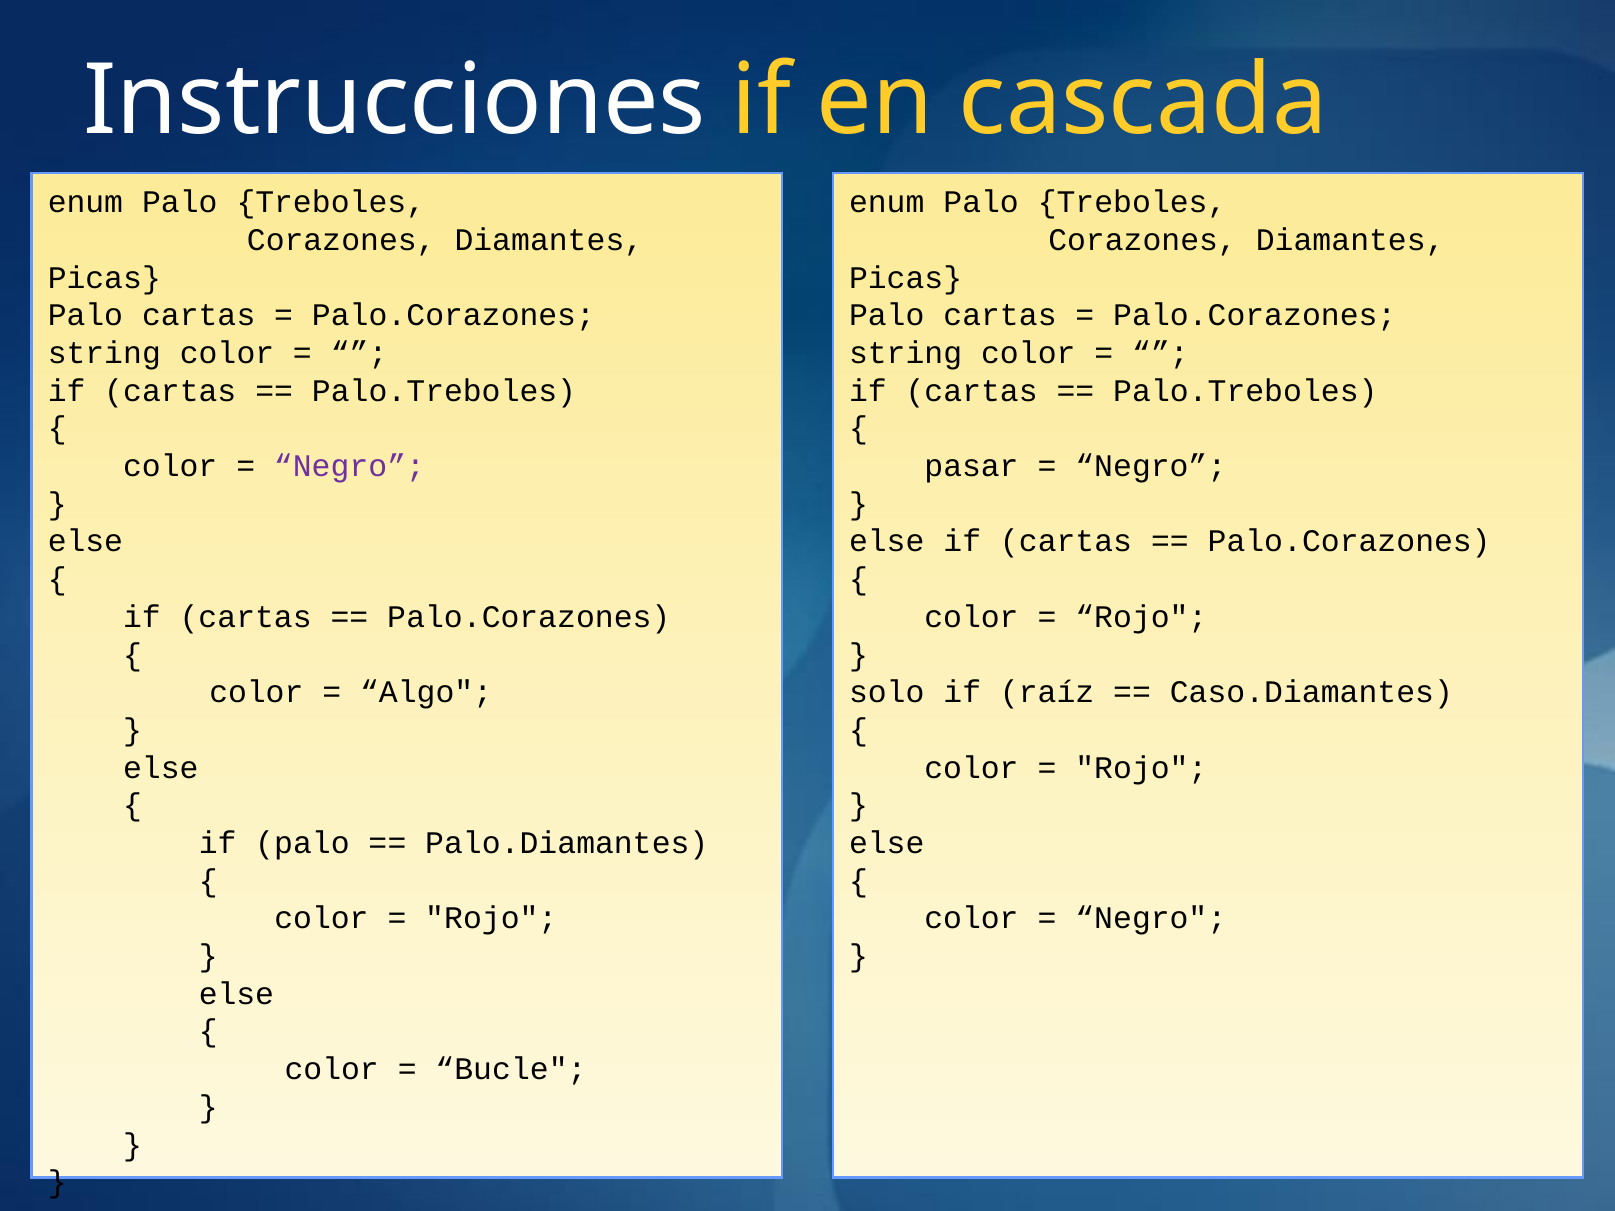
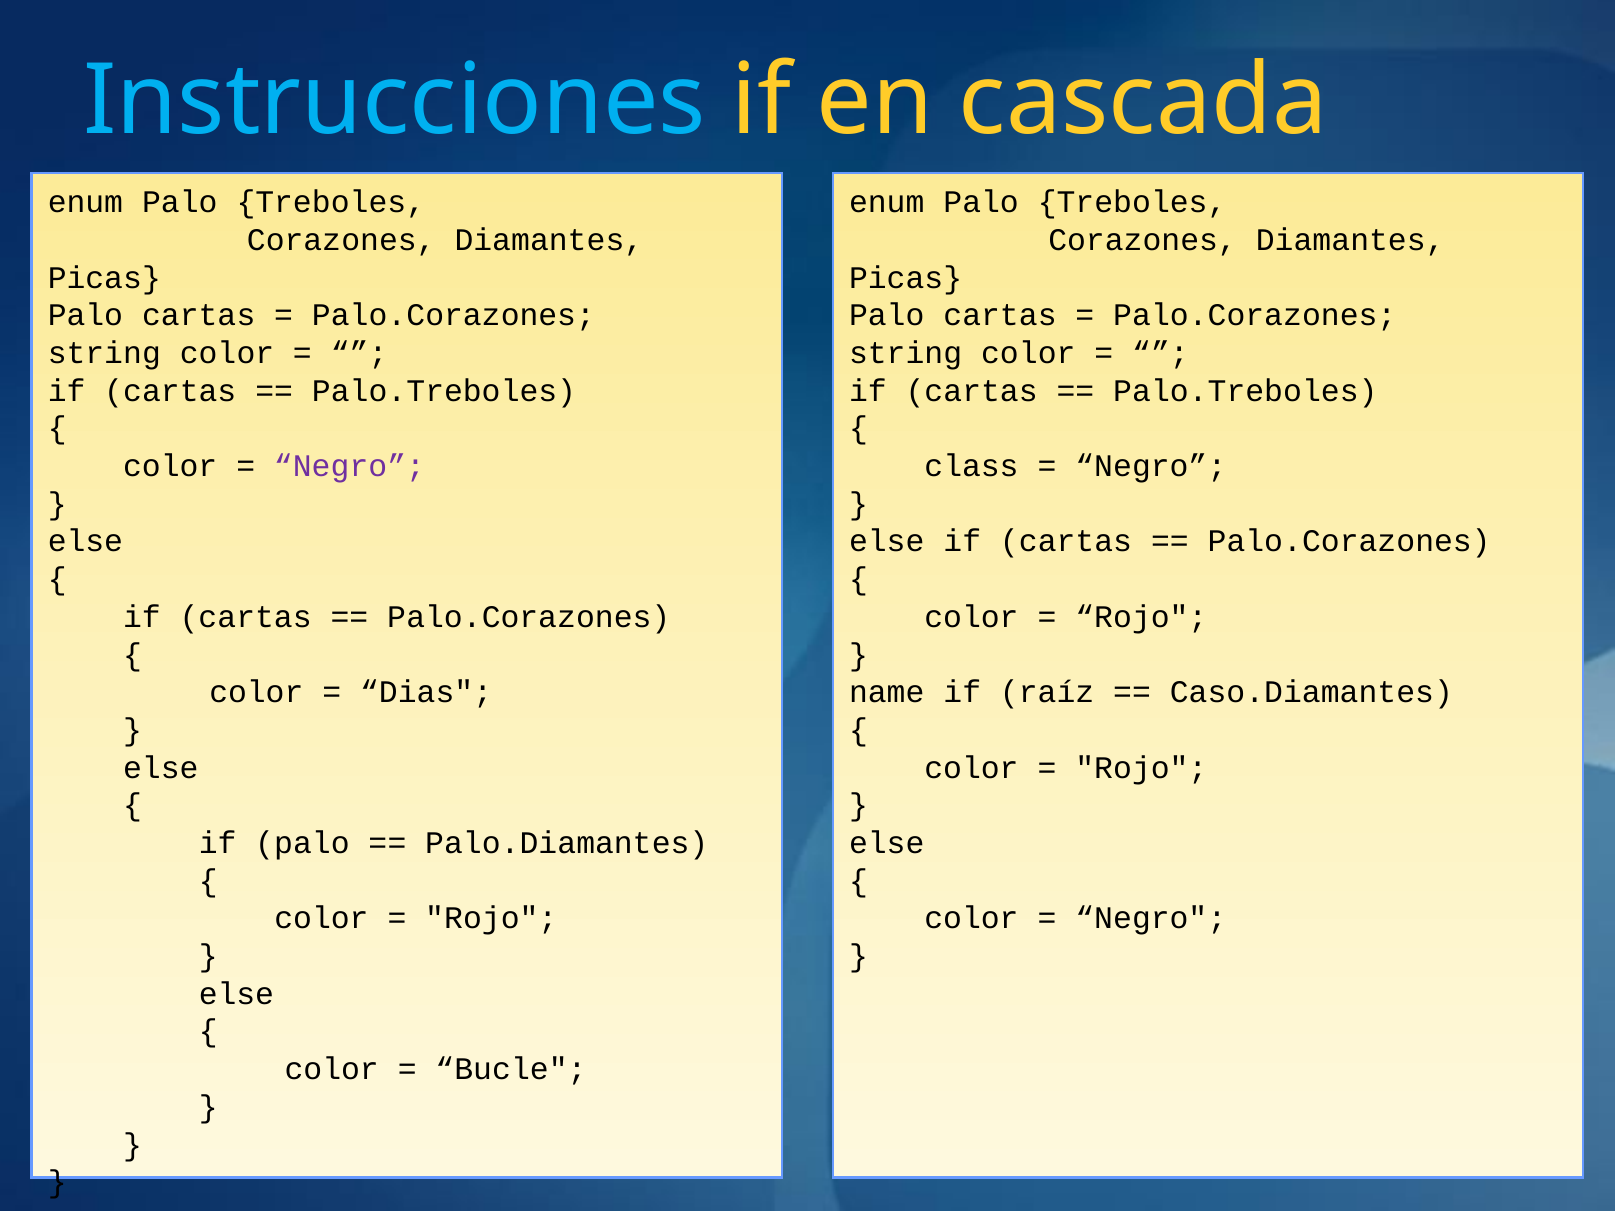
Instrucciones colour: white -> light blue (395, 101)
pasar: pasar -> class (972, 466)
Algo: Algo -> Dias (426, 692)
solo: solo -> name (887, 692)
